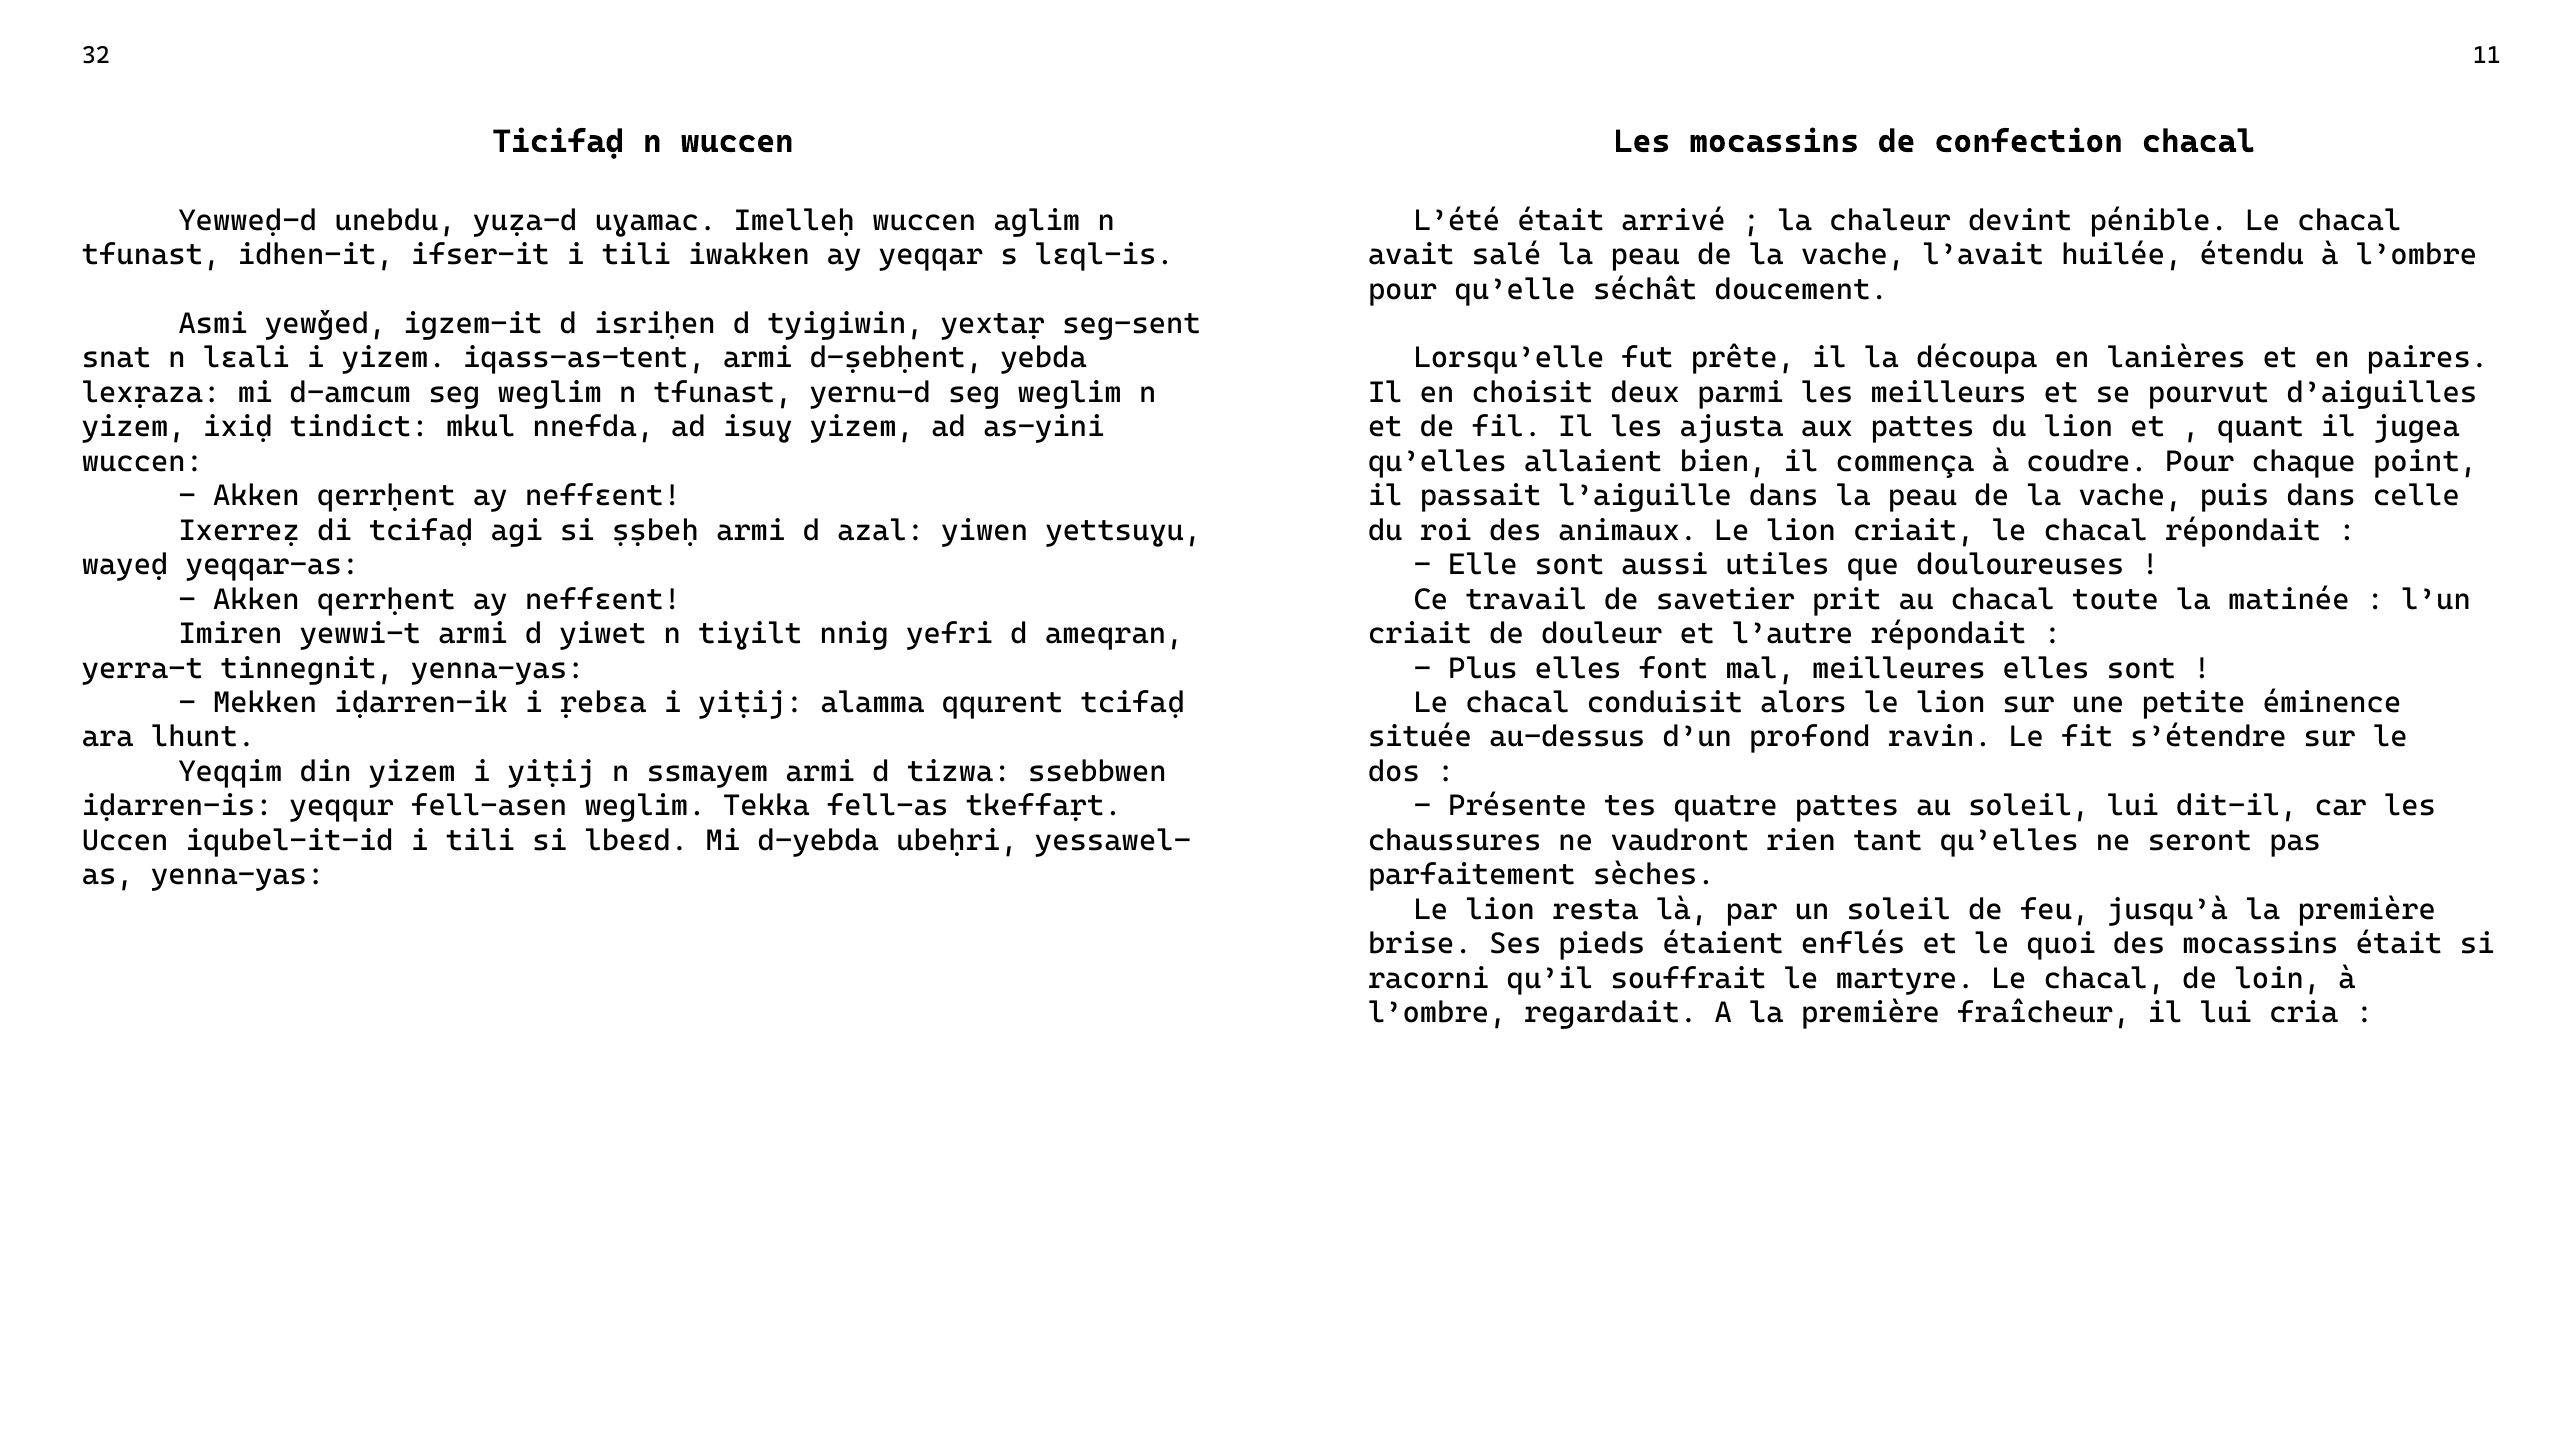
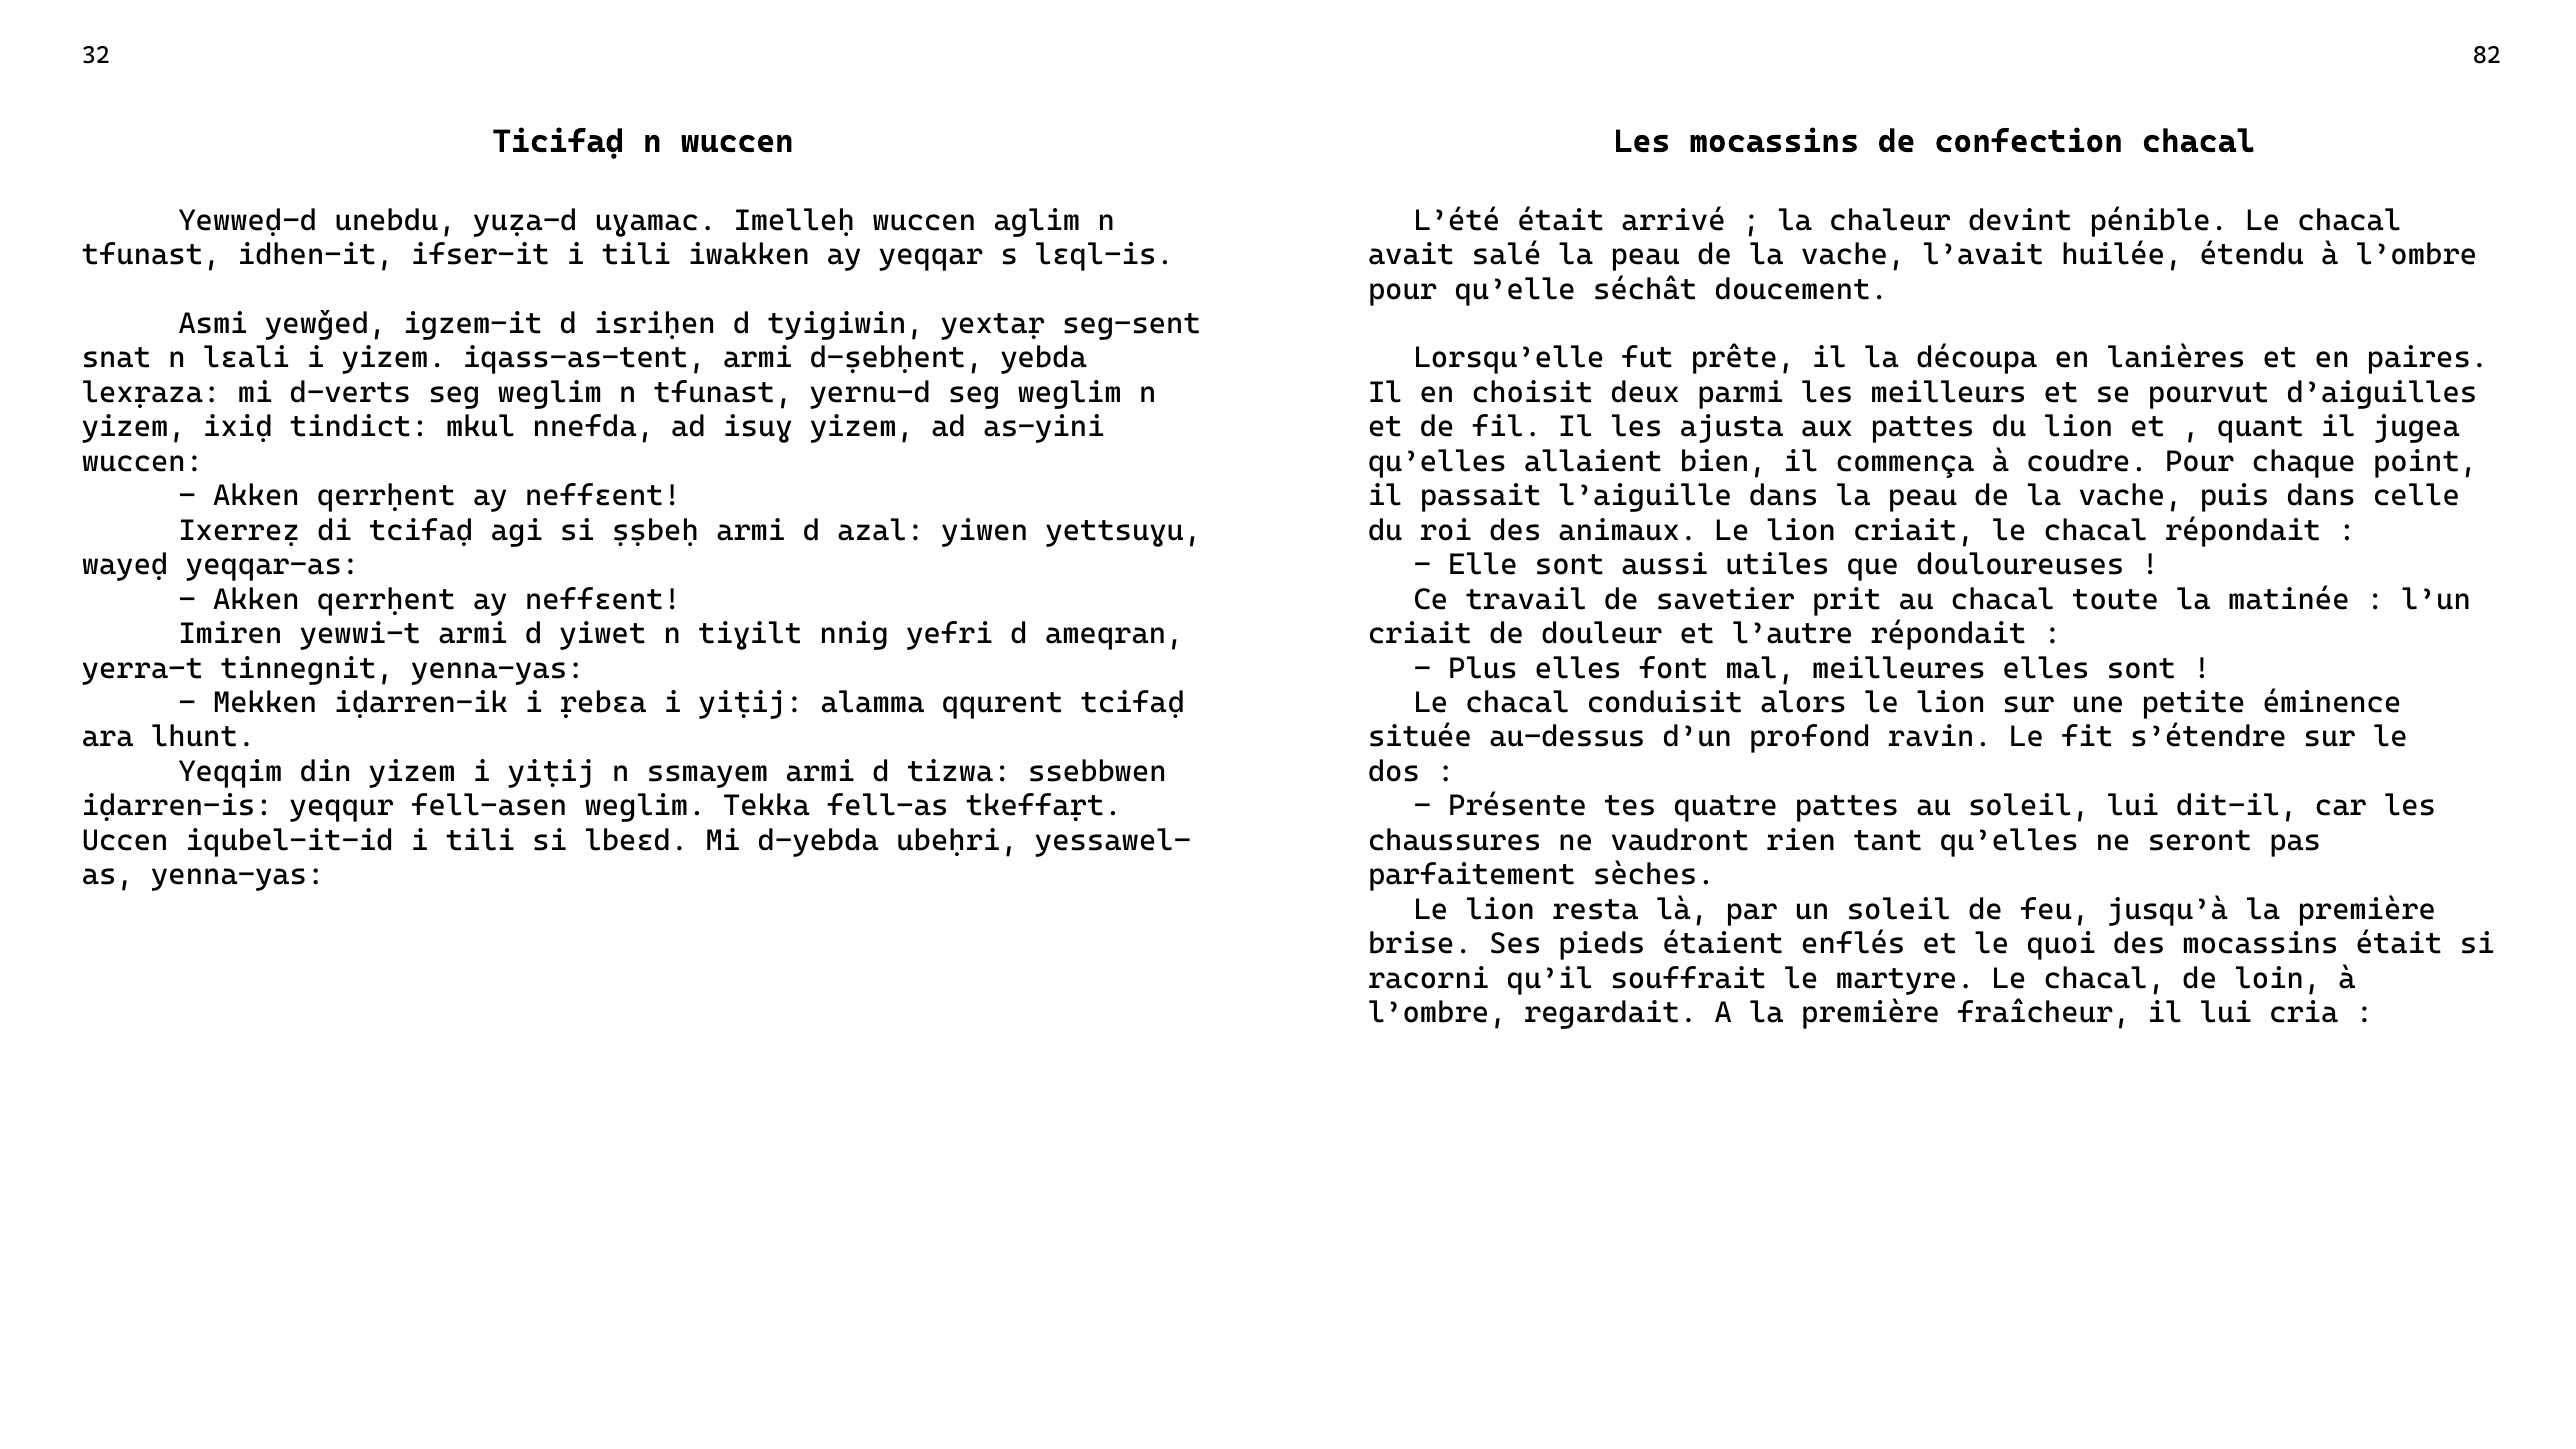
11: 11 -> 82 (2487, 56)
d-amcum: d-amcum -> d-verts (350, 393)
